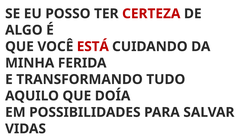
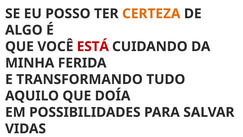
CERTEZA colour: red -> orange (151, 14)
